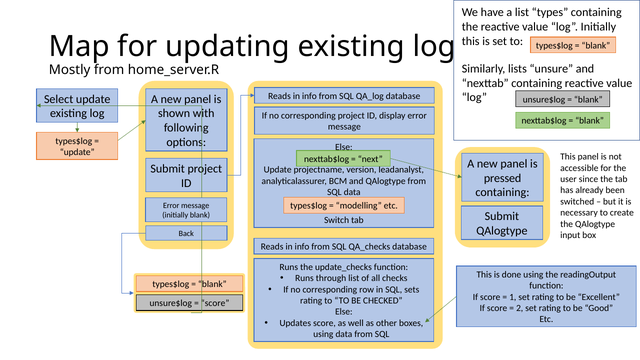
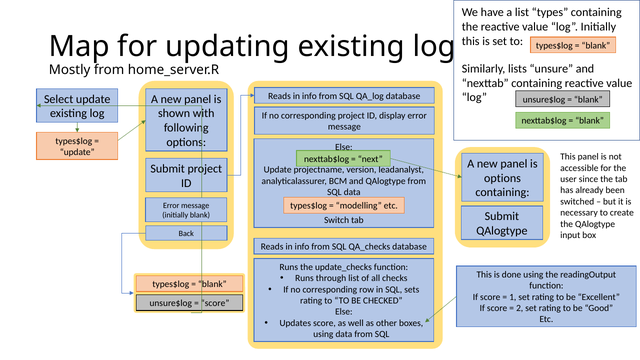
pressed: pressed -> options (503, 178)
